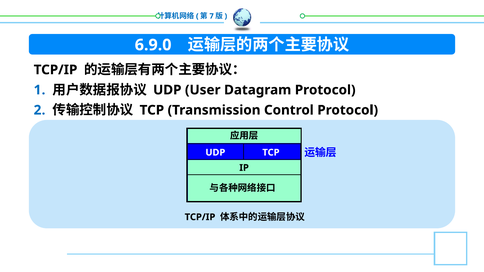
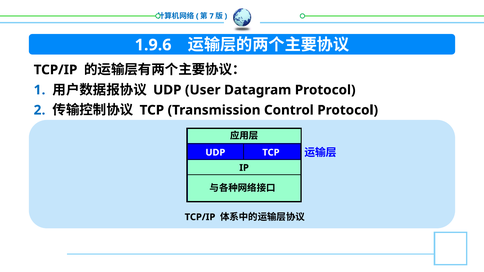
6.9.0: 6.9.0 -> 1.9.6 (153, 45)
